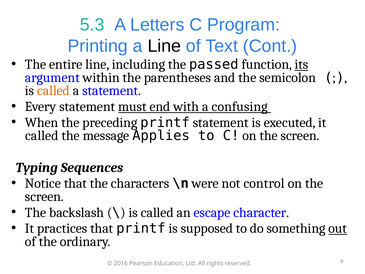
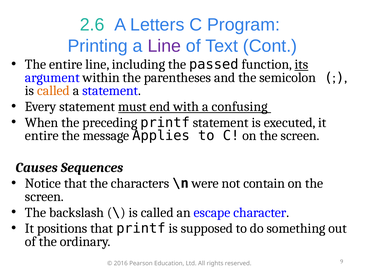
5.3: 5.3 -> 2.6 (92, 25)
Line colour: black -> purple (164, 46)
called: called -> entire (42, 136)
Typing: Typing -> Causes (37, 167)
control: control -> contain (264, 183)
practices: practices -> positions (62, 228)
out underline: present -> none (338, 228)
